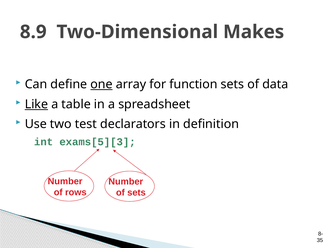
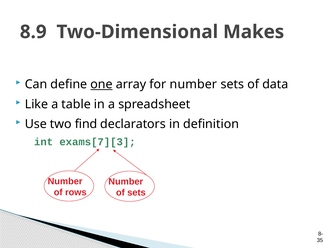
for function: function -> number (193, 84)
Like underline: present -> none (36, 104)
test: test -> find (86, 124)
exams[5][3: exams[5][3 -> exams[7][3 (97, 142)
